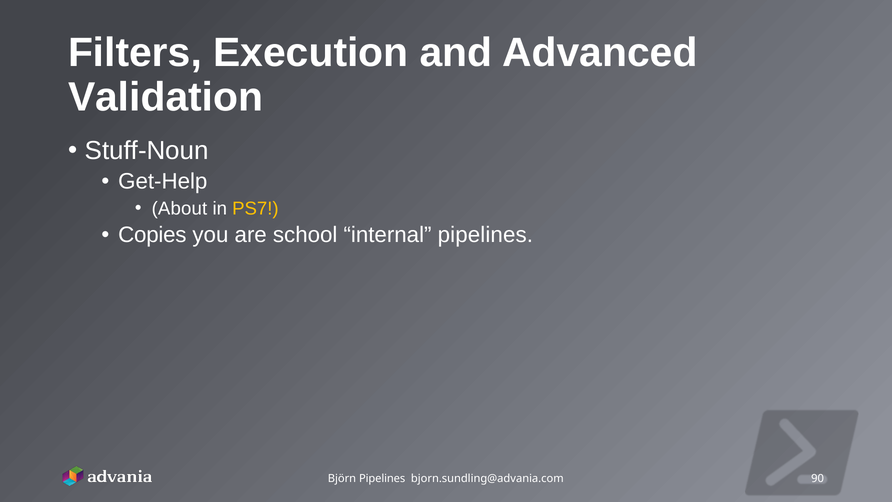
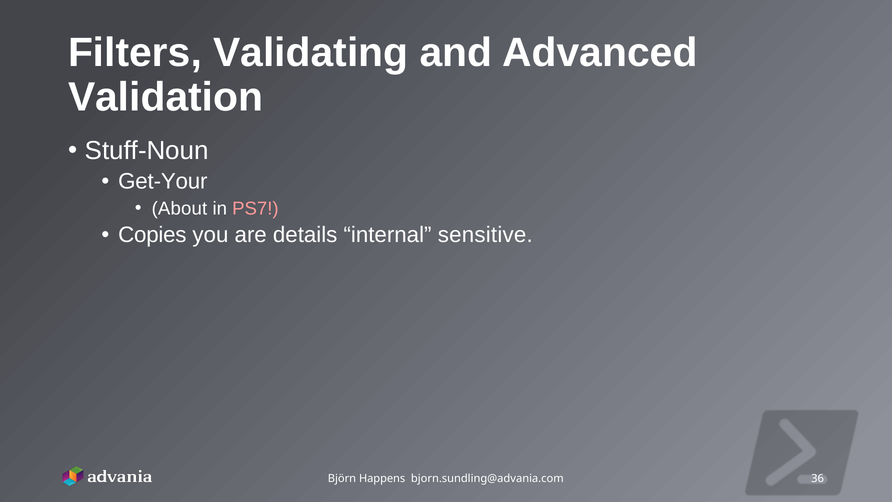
Execution: Execution -> Validating (311, 53)
Get-Help: Get-Help -> Get-Your (163, 182)
PS7 colour: yellow -> pink (255, 208)
school: school -> details (305, 235)
internal pipelines: pipelines -> sensitive (485, 235)
Björn Pipelines: Pipelines -> Happens (382, 478)
90: 90 -> 36 (818, 478)
